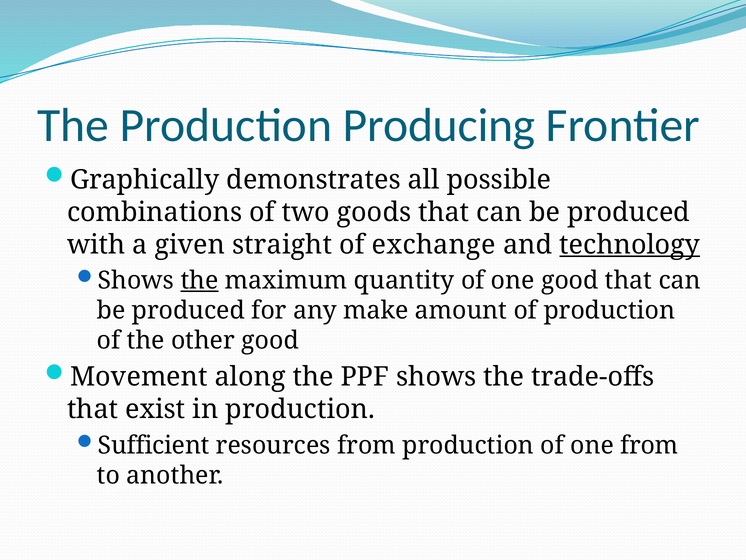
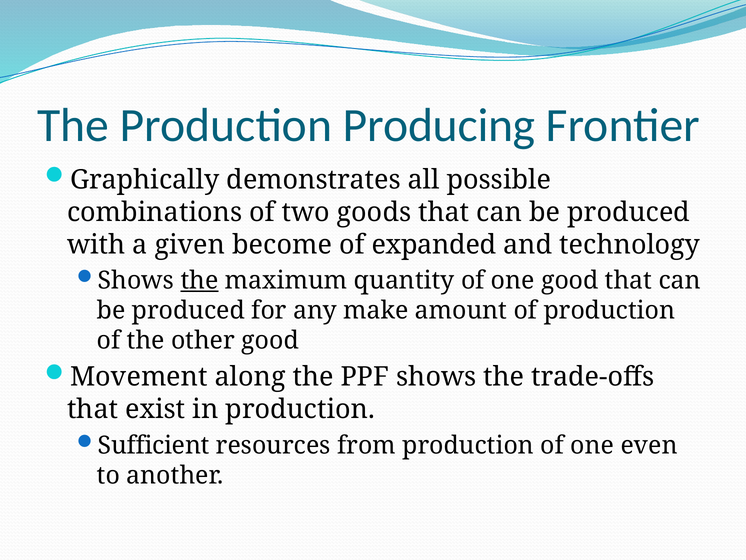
straight: straight -> become (282, 244)
exchange: exchange -> expanded (434, 244)
technology underline: present -> none (630, 244)
one from: from -> even (649, 445)
